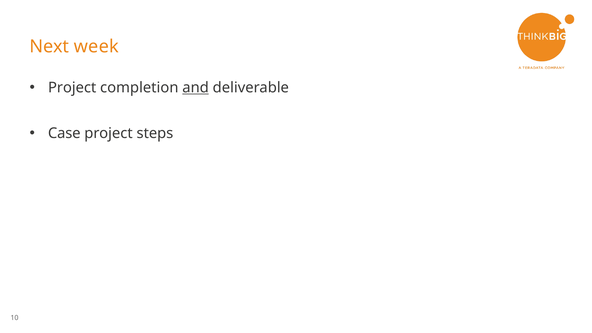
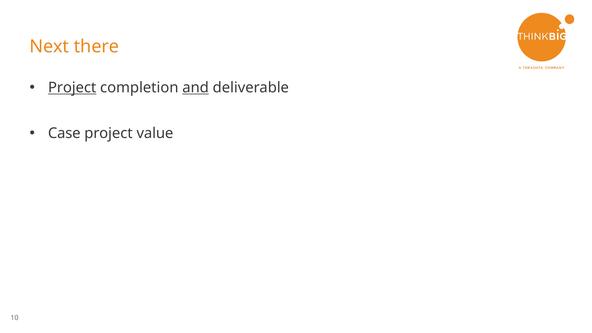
week: week -> there (96, 46)
Project underline: none -> present (72, 88)
steps: steps -> value (155, 133)
